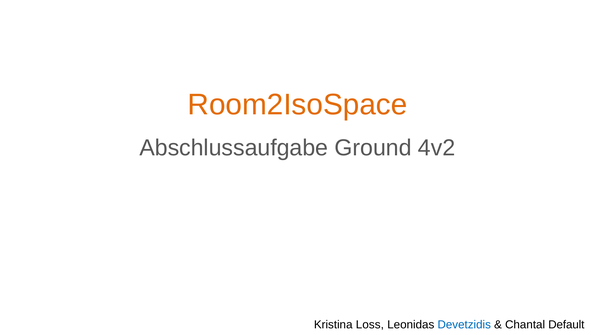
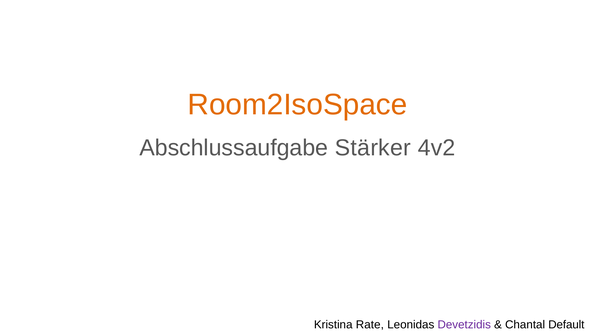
Ground: Ground -> Stärker (373, 148)
Loss: Loss -> Rate (370, 324)
Devetzidis colour: blue -> purple (464, 324)
